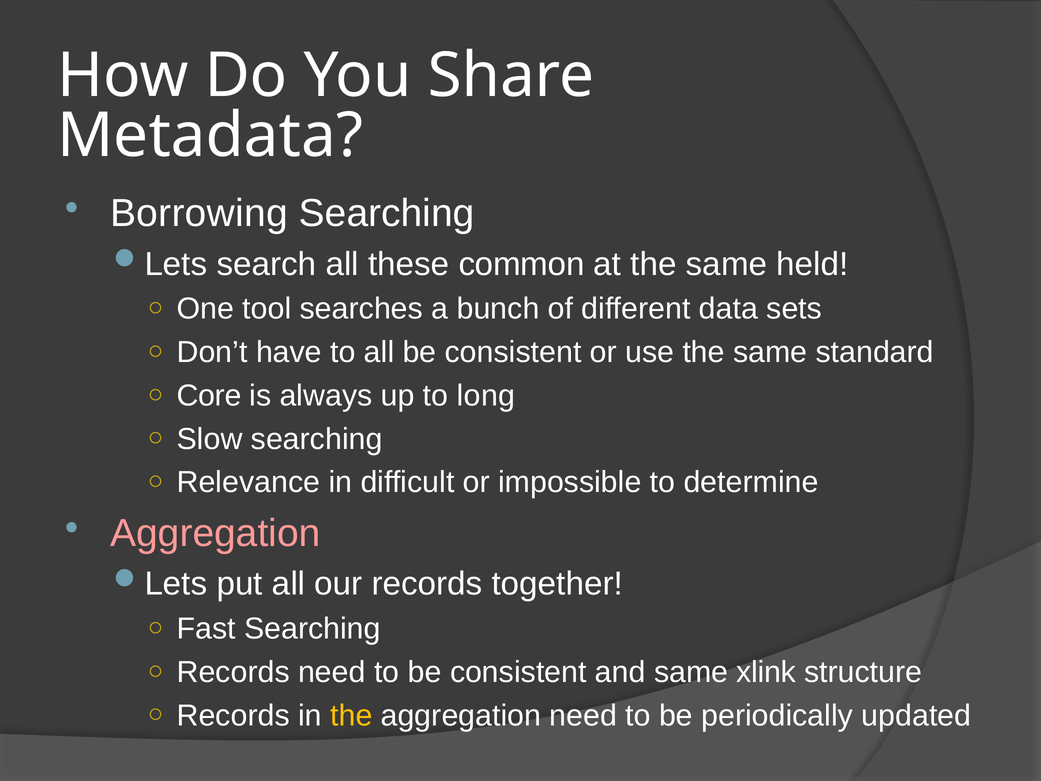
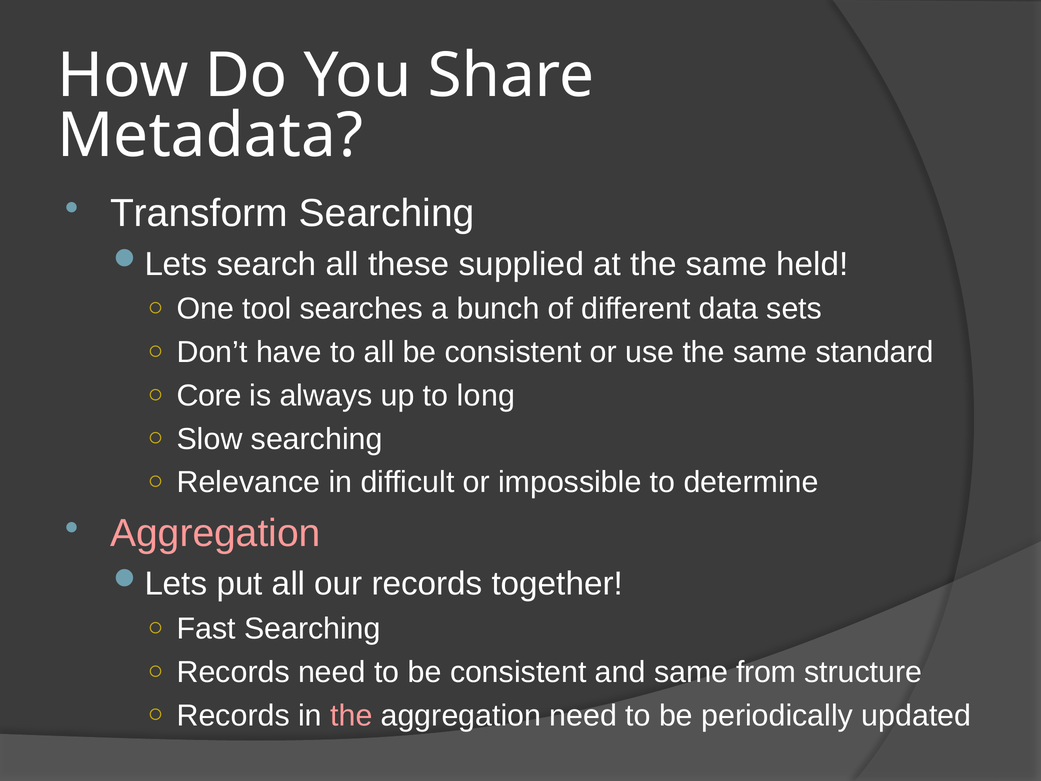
Borrowing: Borrowing -> Transform (199, 213)
common: common -> supplied (521, 264)
xlink: xlink -> from (766, 672)
the colour: yellow -> pink (351, 715)
